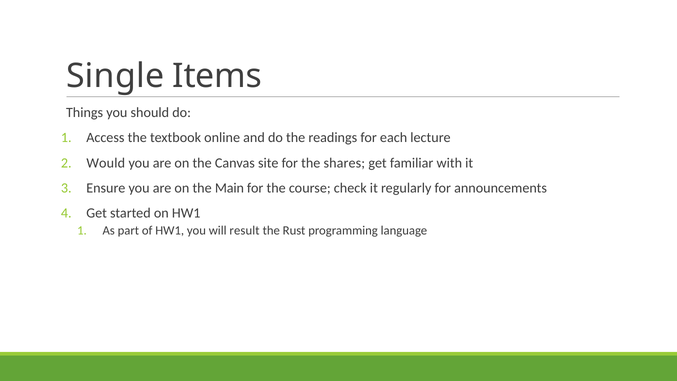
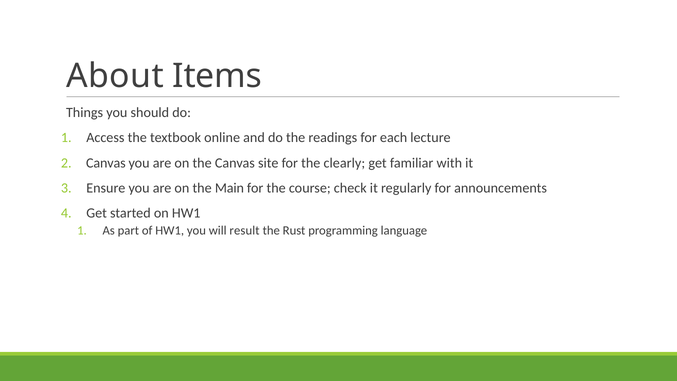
Single: Single -> About (115, 76)
Would: Would -> Canvas (106, 163)
shares: shares -> clearly (344, 163)
